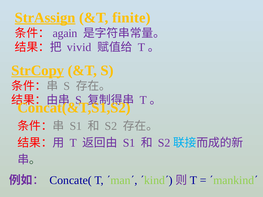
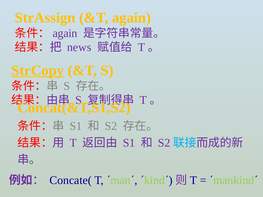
StrAssign underline: present -> none (45, 18)
&T finite: finite -> again (132, 18)
vivid: vivid -> news (79, 47)
